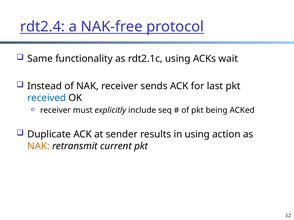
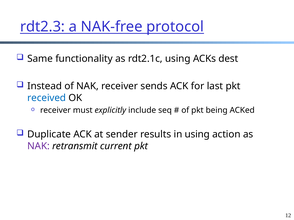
rdt2.4: rdt2.4 -> rdt2.3 (43, 27)
wait: wait -> dest (228, 59)
NAK colour: orange -> purple (39, 146)
